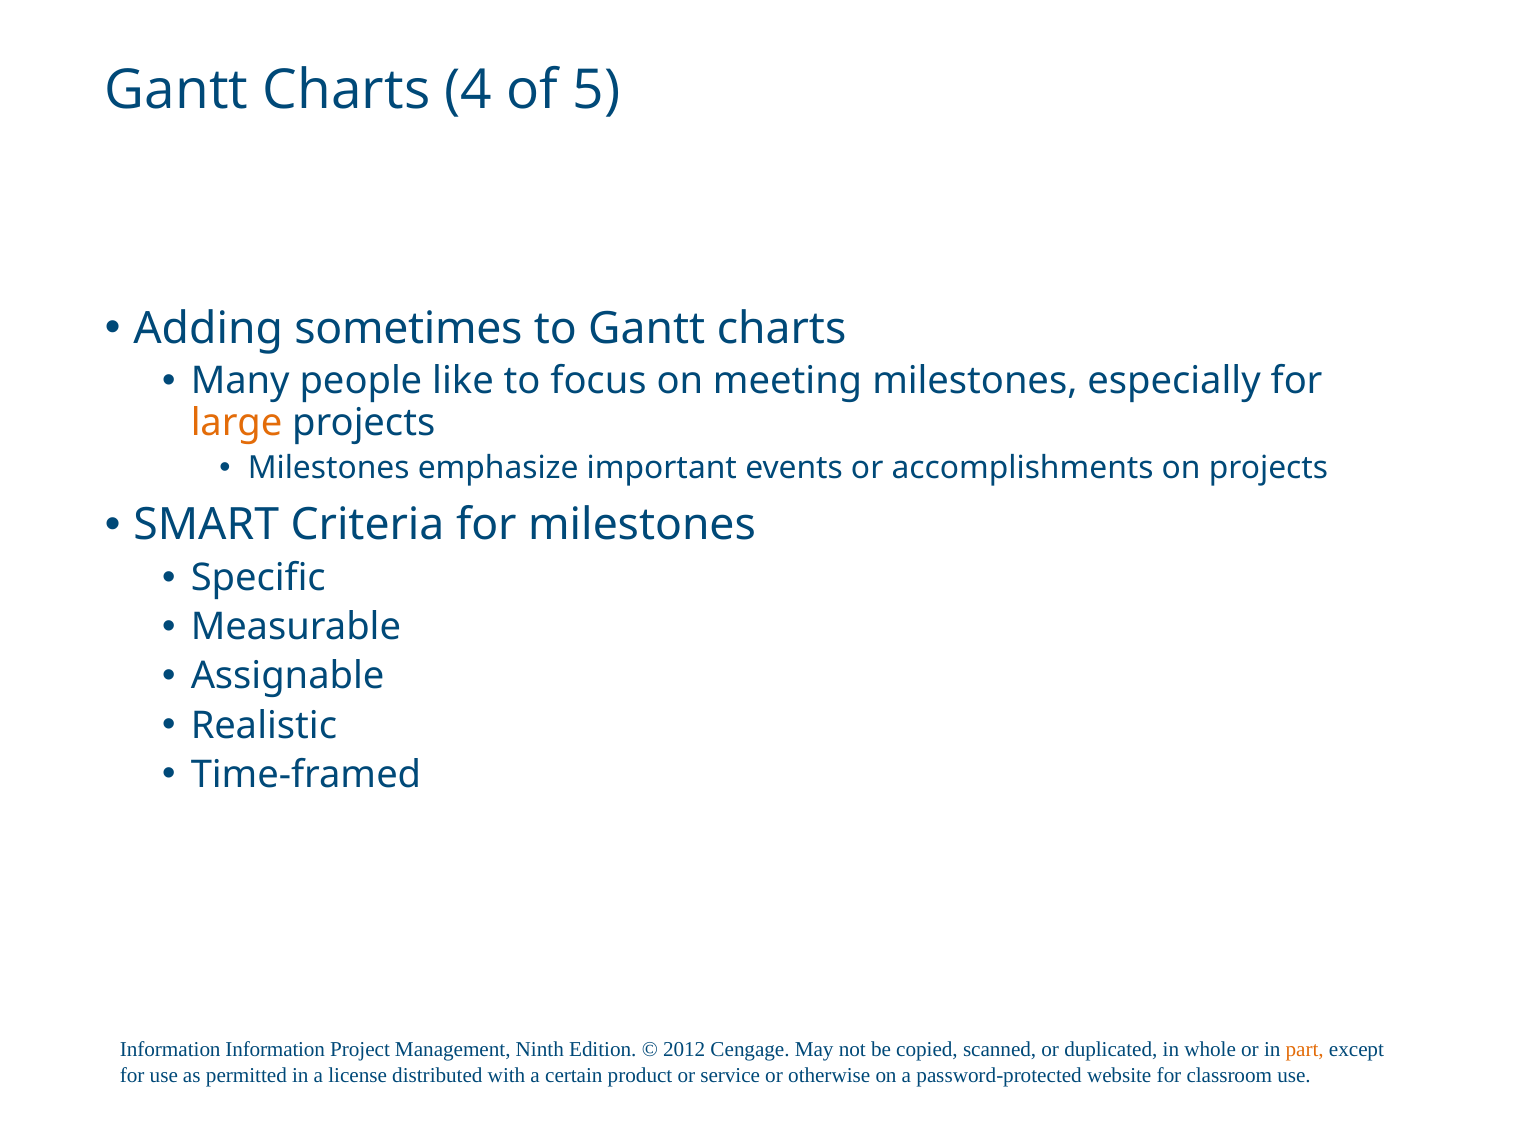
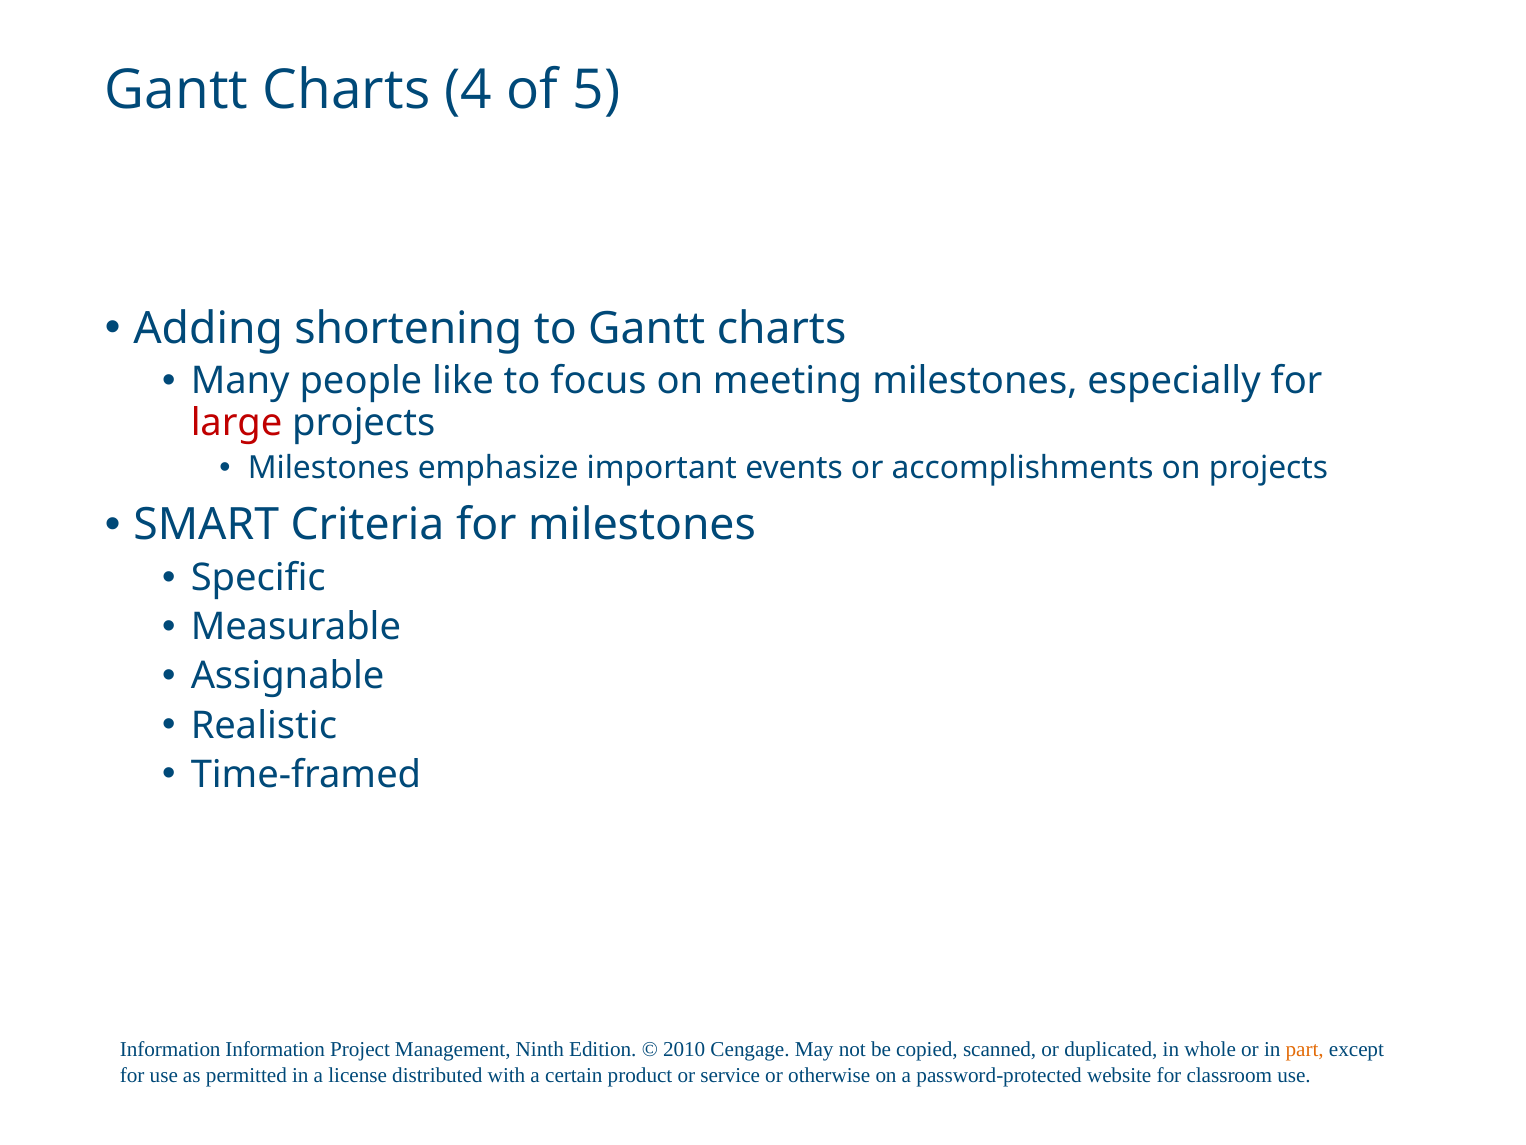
sometimes: sometimes -> shortening (408, 328)
large colour: orange -> red (237, 422)
2012: 2012 -> 2010 (684, 1049)
